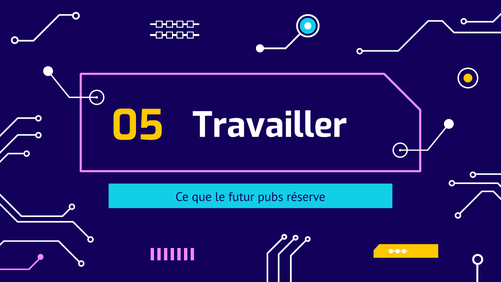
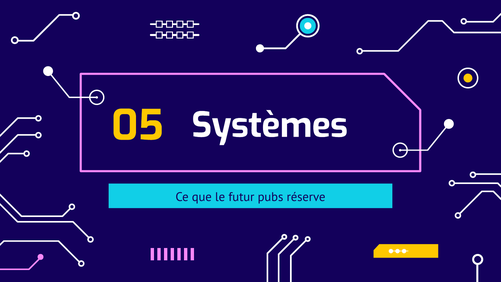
Travailler: Travailler -> Systèmes (270, 125)
